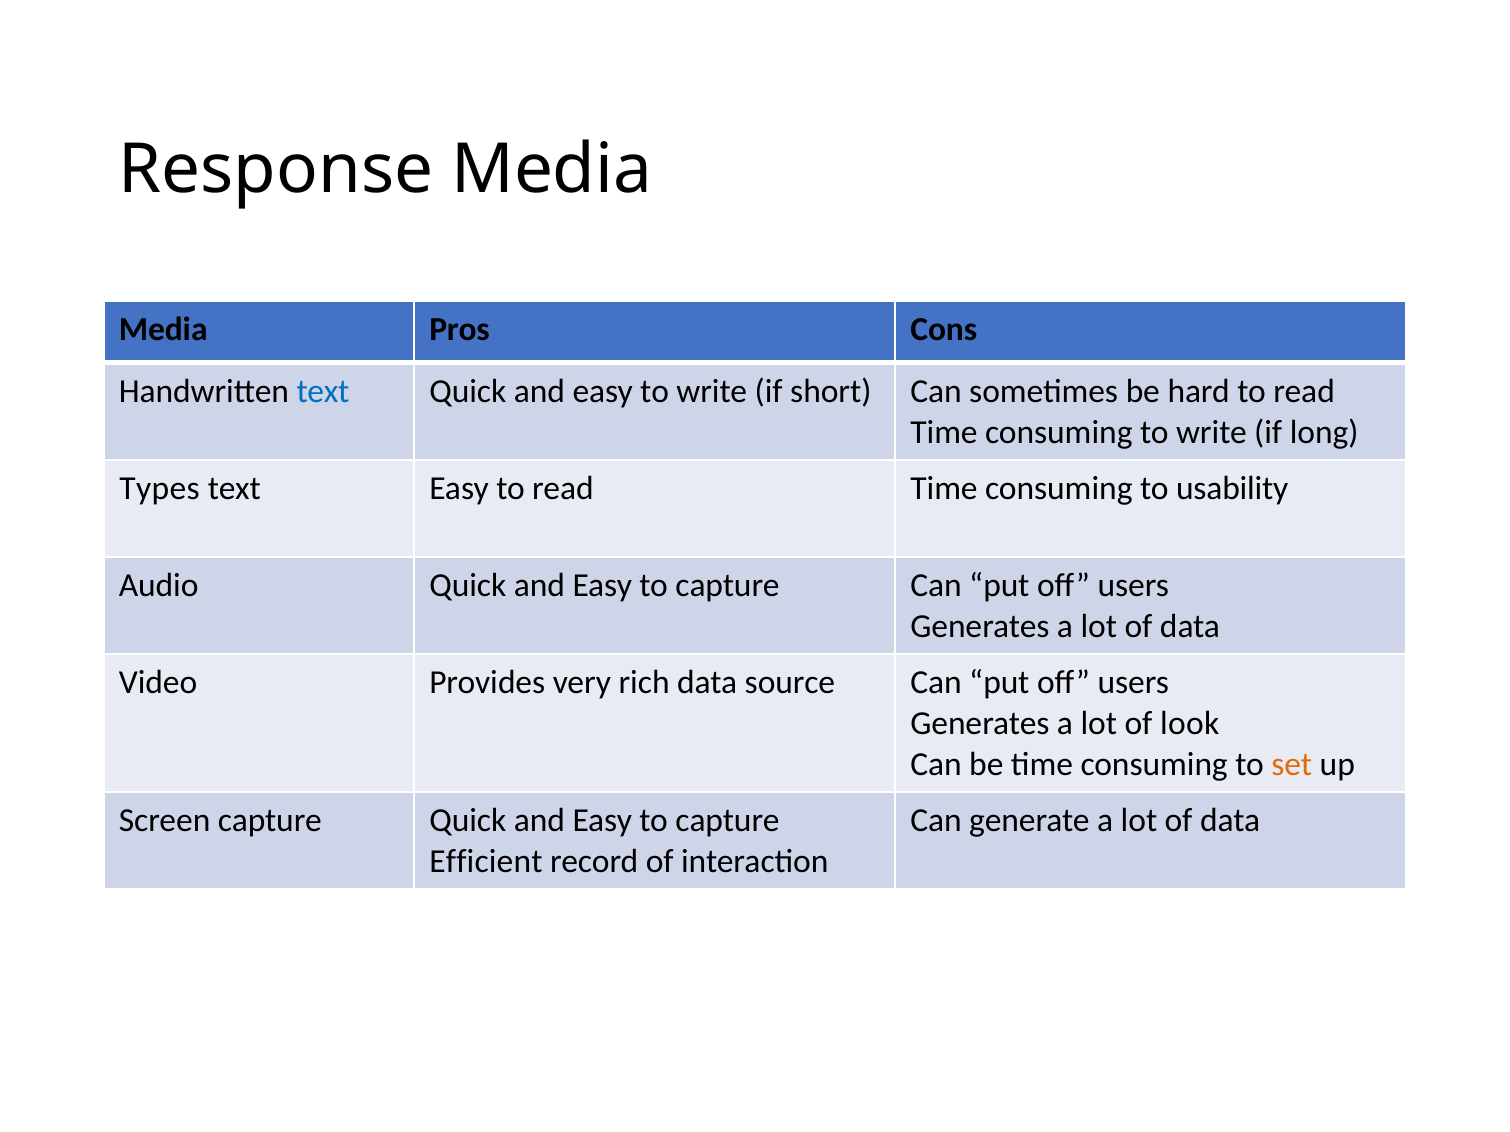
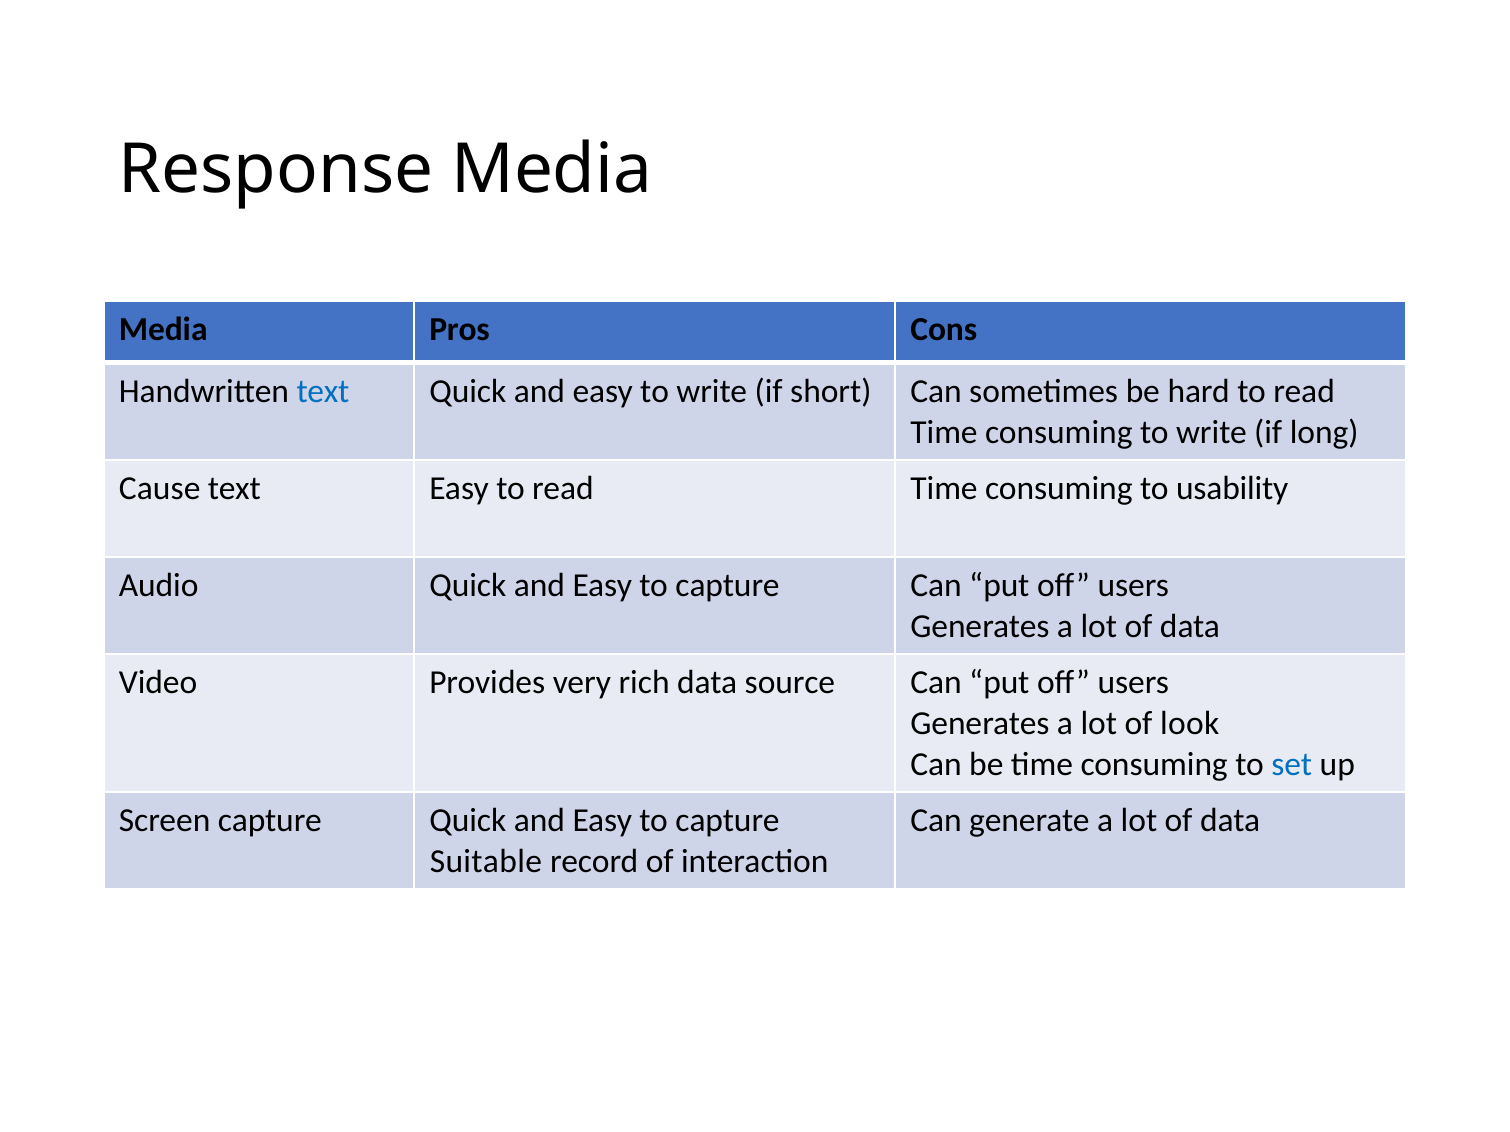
Types: Types -> Cause (160, 488)
set colour: orange -> blue (1292, 765)
Efficient: Efficient -> Suitable (486, 862)
